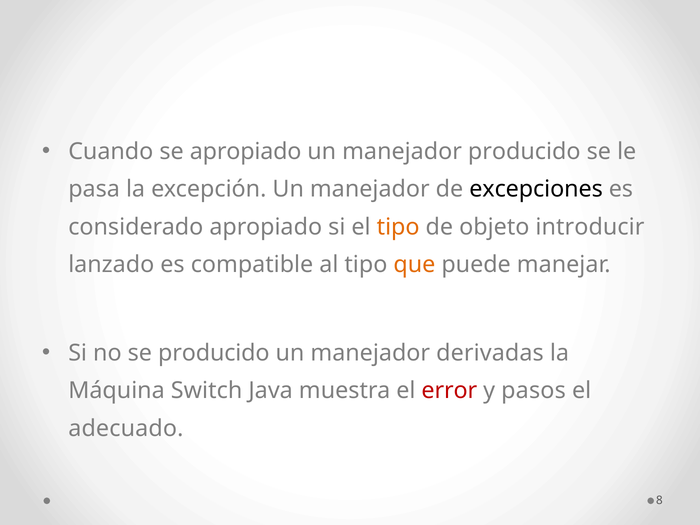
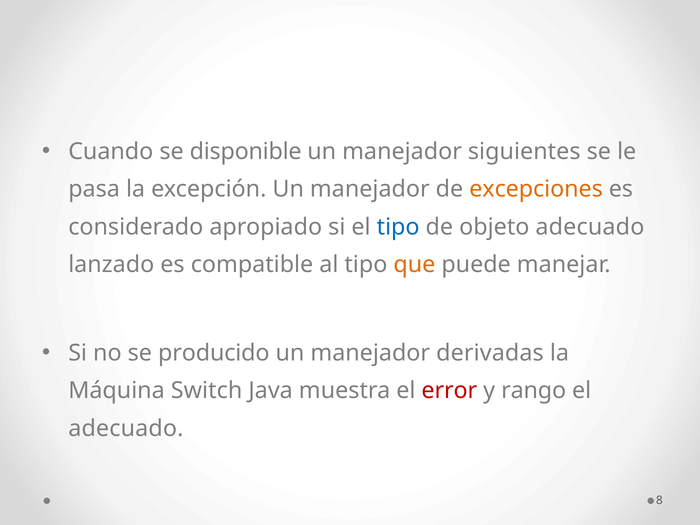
se apropiado: apropiado -> disponible (246, 151)
manejador producido: producido -> siguientes (524, 151)
excepciones colour: black -> orange (536, 189)
tipo colour: orange -> blue (398, 227)
objeto introducir: introducir -> adecuado (590, 227)
pasos: pasos -> rango (534, 391)
